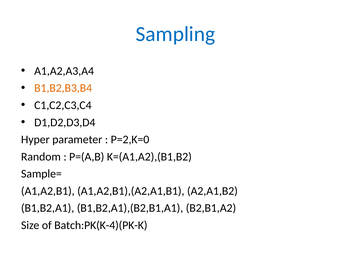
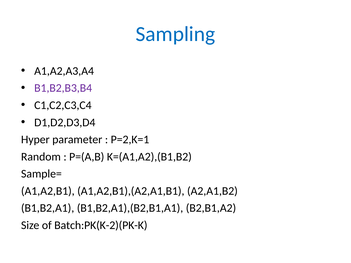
B1,B2,B3,B4 colour: orange -> purple (63, 88)
P=2,K=0: P=2,K=0 -> P=2,K=1 (130, 140)
Batch:PK(K-4)(PK-K: Batch:PK(K-4)(PK-K -> Batch:PK(K-2)(PK-K (101, 225)
